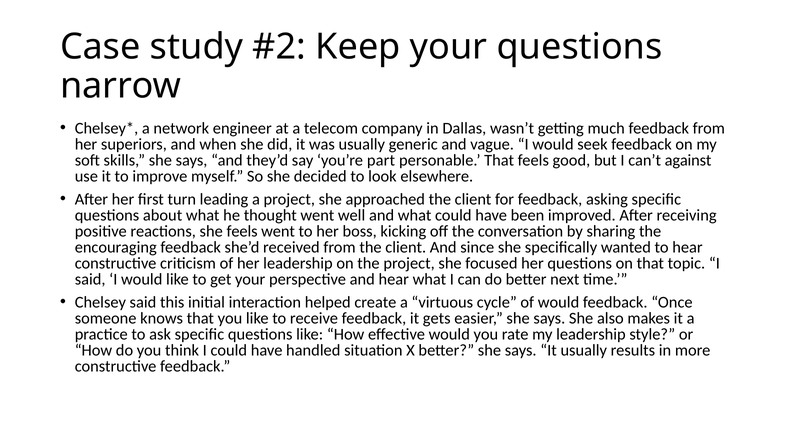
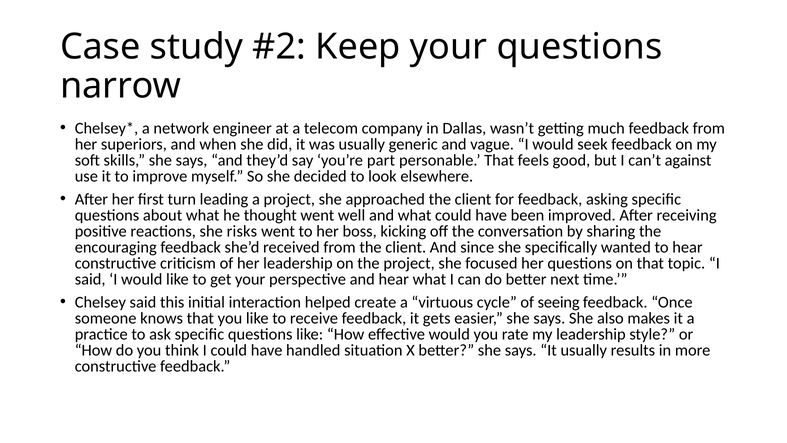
she feels: feels -> risks (242, 231)
of would: would -> seeing (559, 302)
